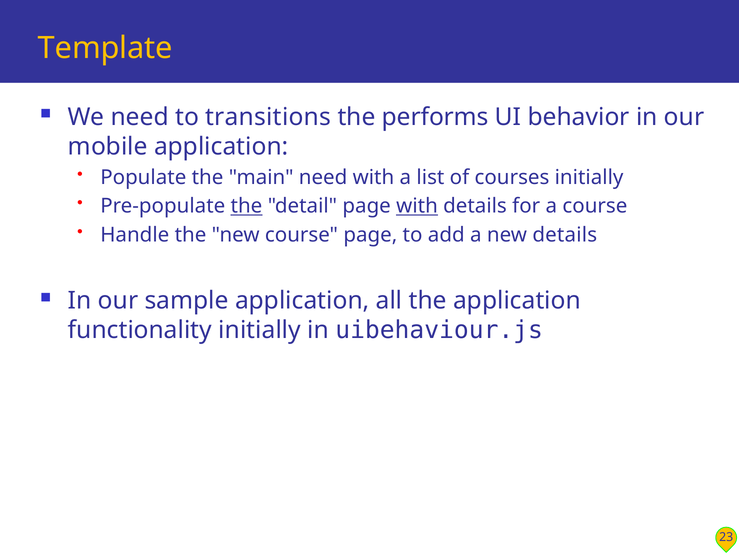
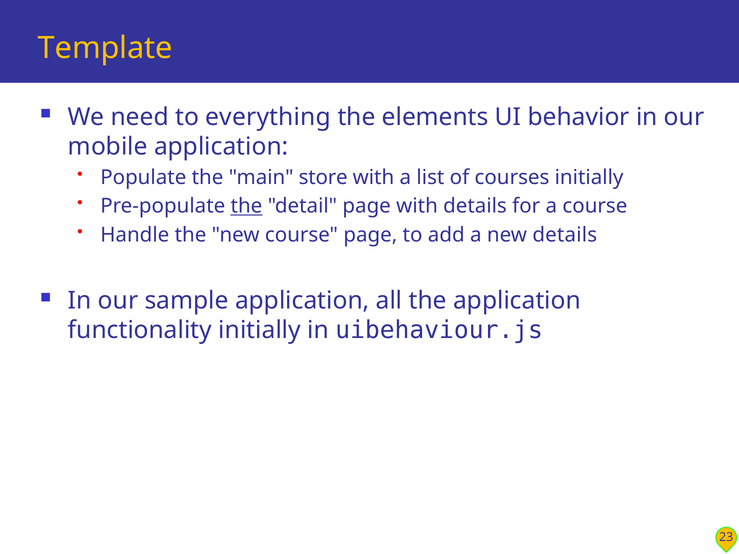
transitions: transitions -> everything (268, 117)
performs: performs -> elements (435, 117)
main need: need -> store (323, 177)
with underline: present -> none (417, 206)
